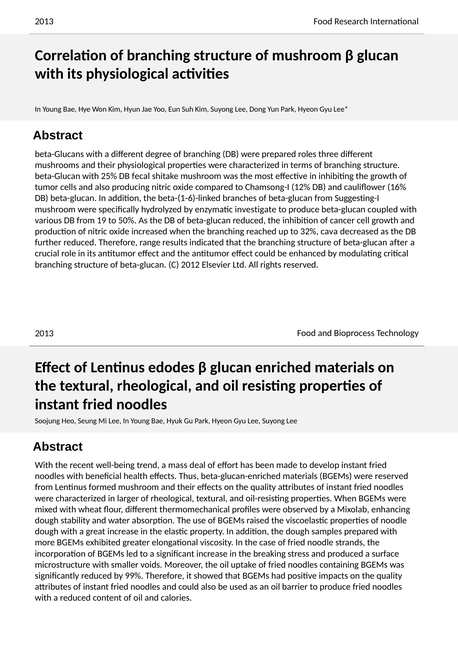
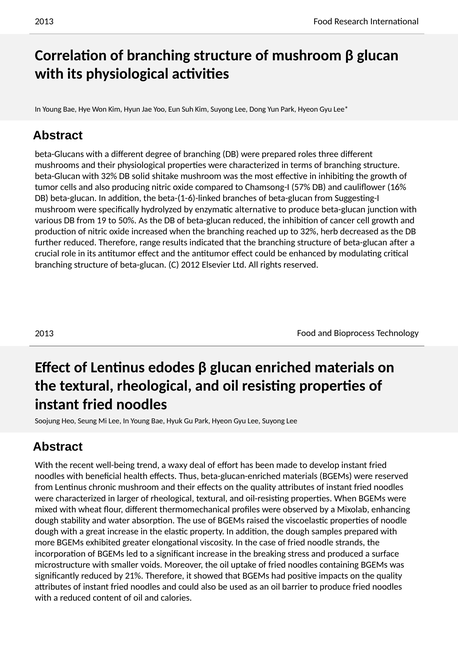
with 25%: 25% -> 32% (109, 176)
fecal: fecal -> solid (141, 176)
12%: 12% -> 57% (301, 187)
investigate: investigate -> alternative (256, 210)
coupled: coupled -> junction (383, 210)
cava: cava -> herb (329, 232)
mass: mass -> waxy (178, 466)
formed: formed -> chronic (102, 488)
99%: 99% -> 21% (134, 576)
